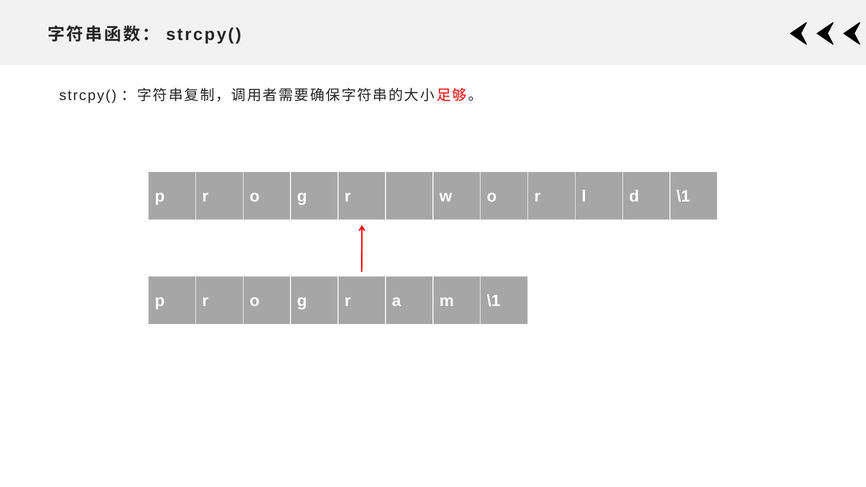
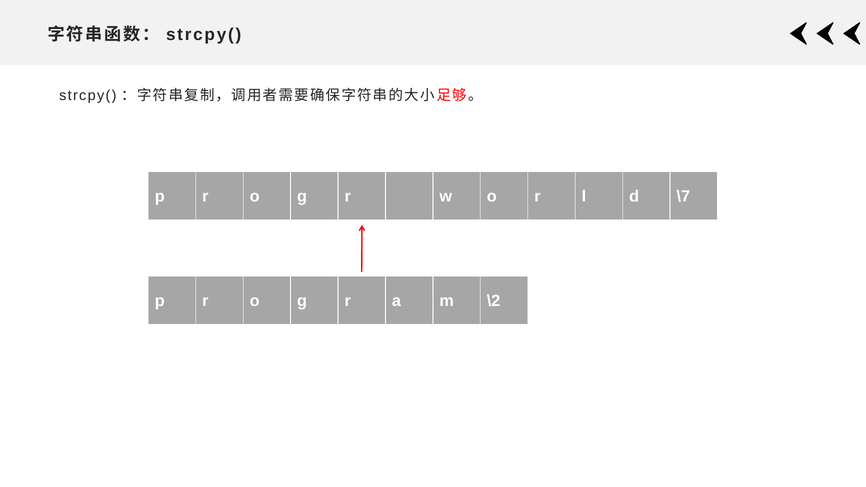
d \1: \1 -> \7 (683, 196)
m \1: \1 -> \2 (494, 301)
